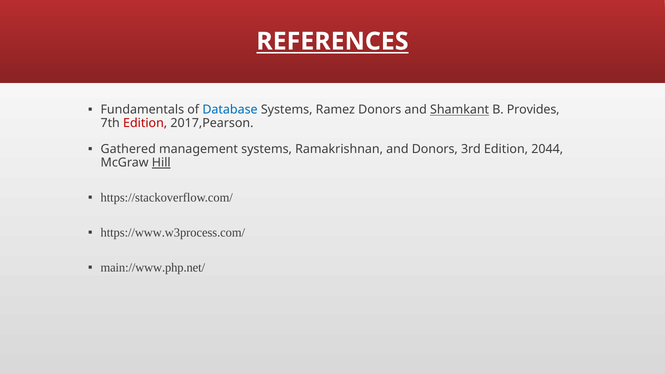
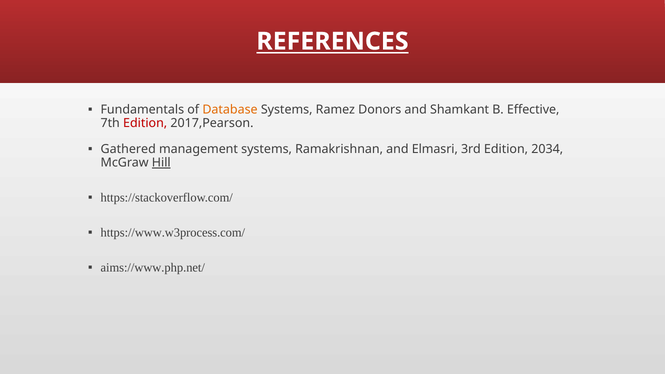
Database colour: blue -> orange (230, 110)
Shamkant underline: present -> none (460, 110)
Provides: Provides -> Effective (533, 110)
and Donors: Donors -> Elmasri (435, 149)
2044: 2044 -> 2034 (547, 149)
main://www.php.net/: main://www.php.net/ -> aims://www.php.net/ (153, 268)
